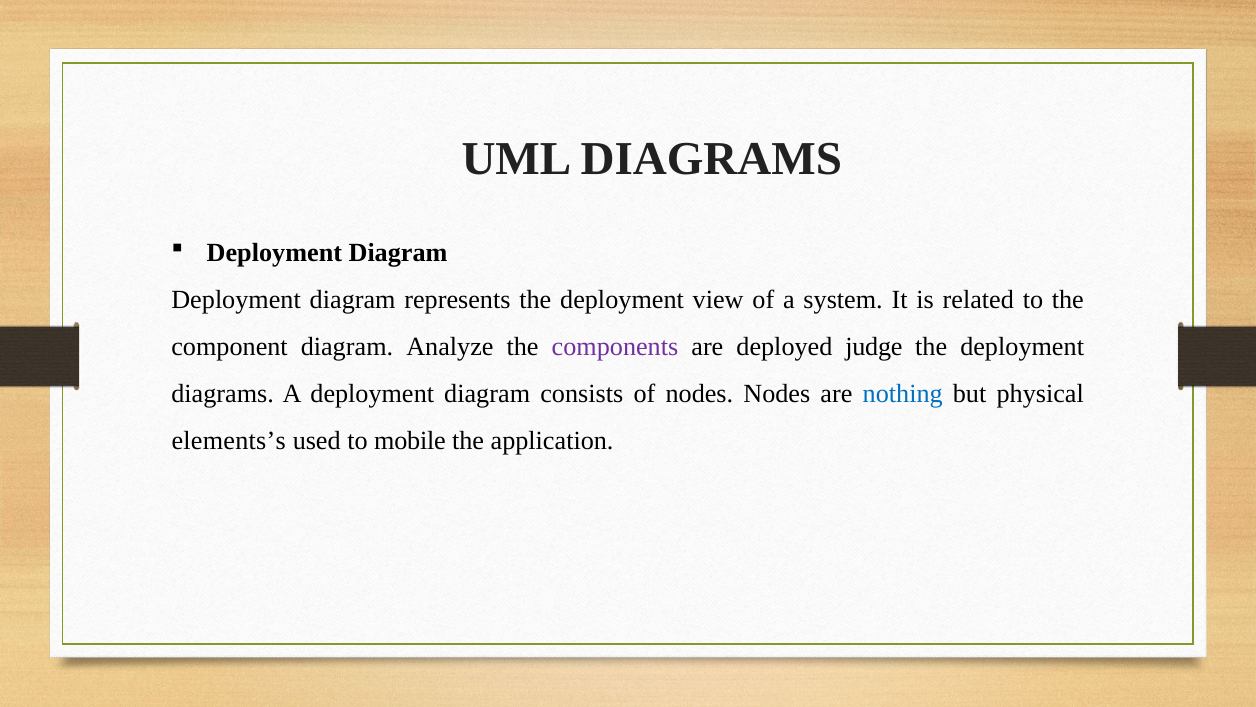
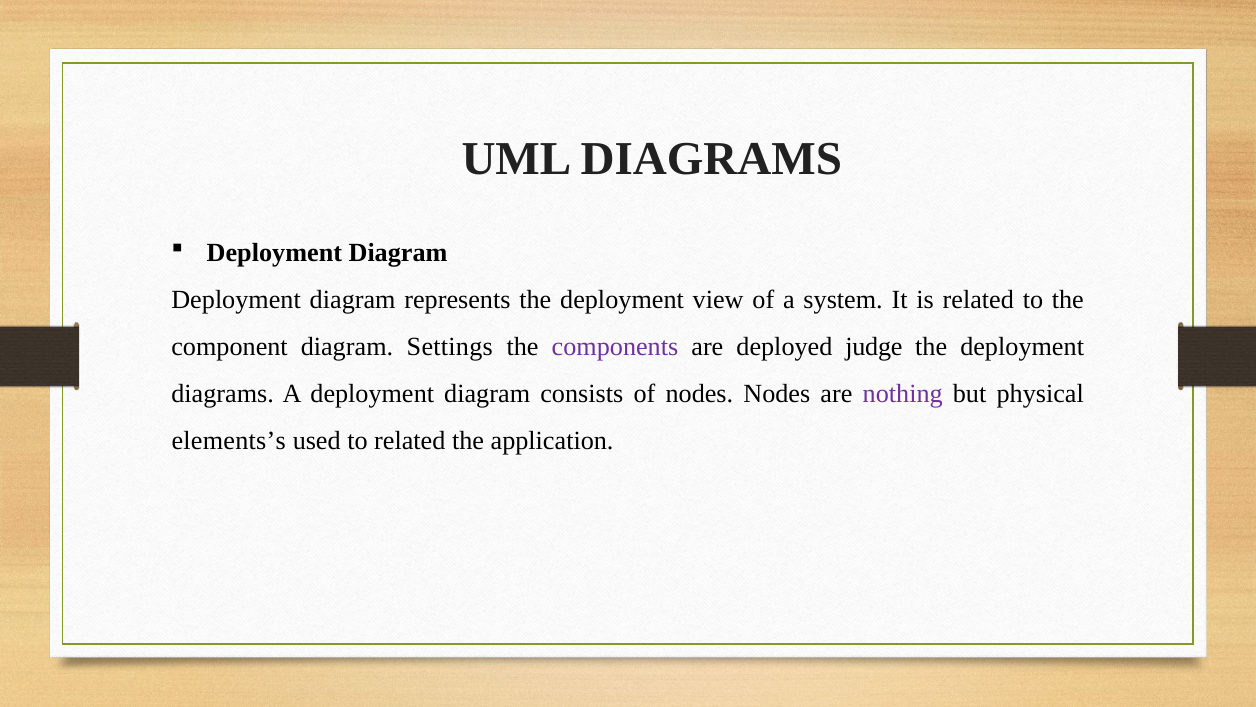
Analyze: Analyze -> Settings (450, 347)
nothing colour: blue -> purple (903, 394)
to mobile: mobile -> related (410, 441)
